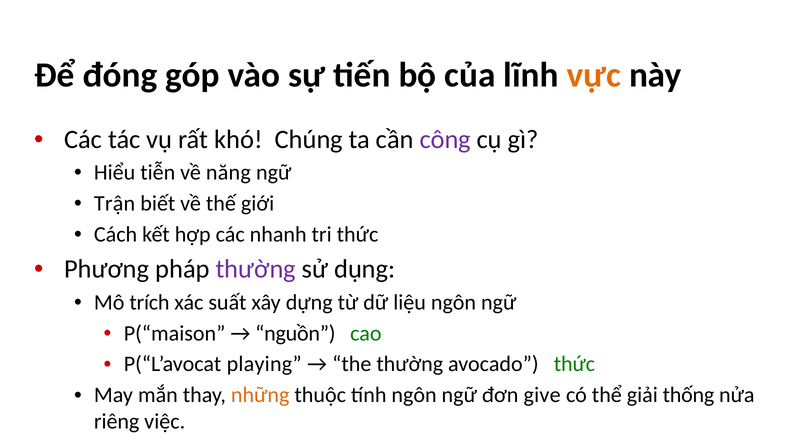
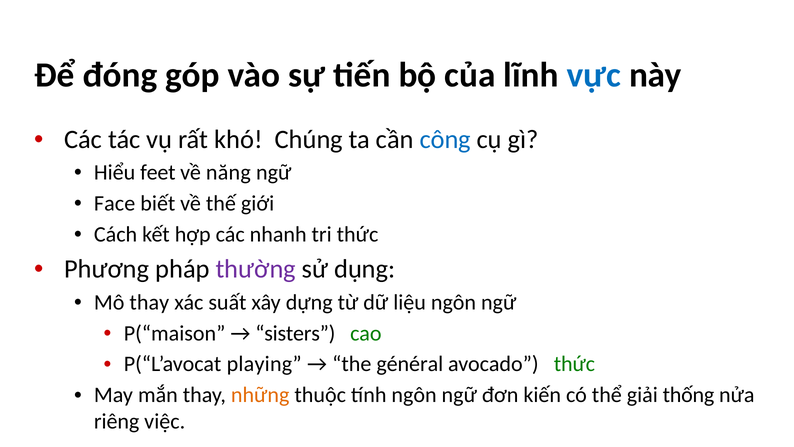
vực colour: orange -> blue (594, 75)
công colour: purple -> blue (445, 139)
tiễn: tiễn -> feet (158, 172)
Trận: Trận -> Face (115, 203)
Mô trích: trích -> thay (149, 302)
nguồn: nguồn -> sisters (295, 333)
the thường: thường -> général (410, 364)
give: give -> kiến (542, 395)
